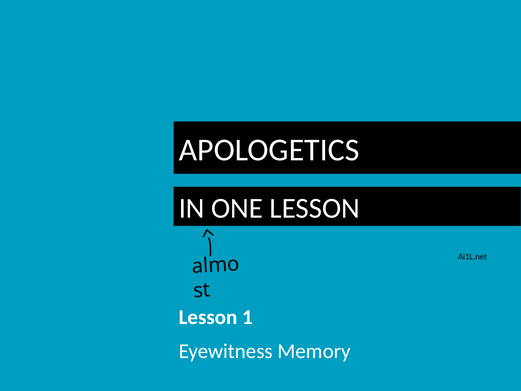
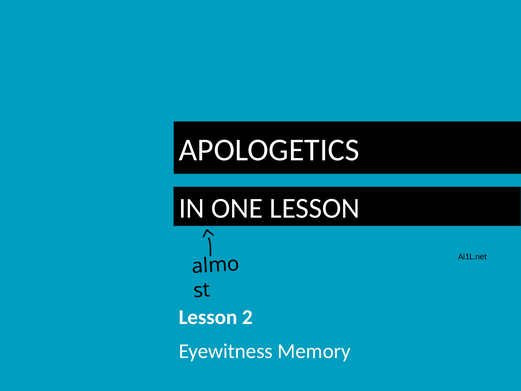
1: 1 -> 2 (247, 317)
